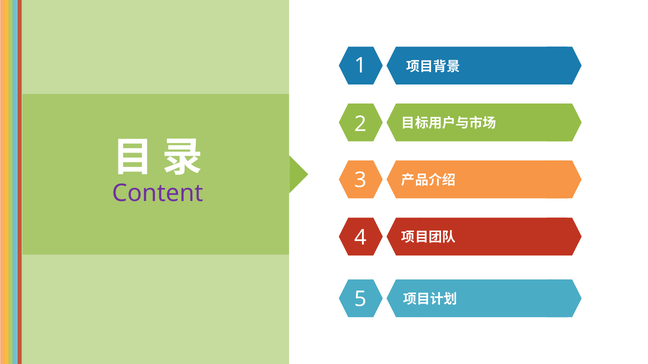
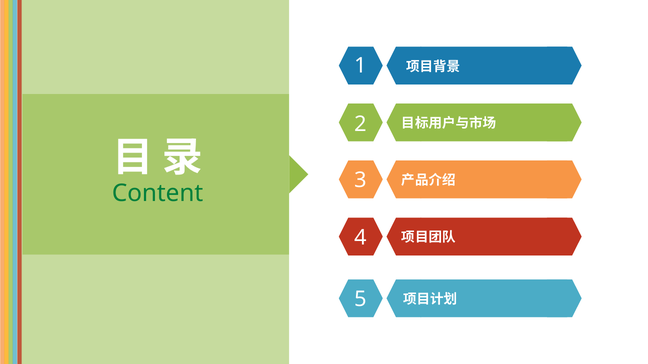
Content colour: purple -> green (158, 193)
